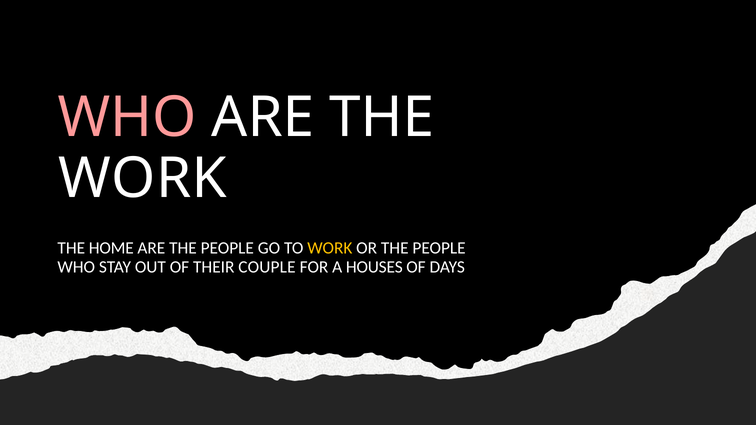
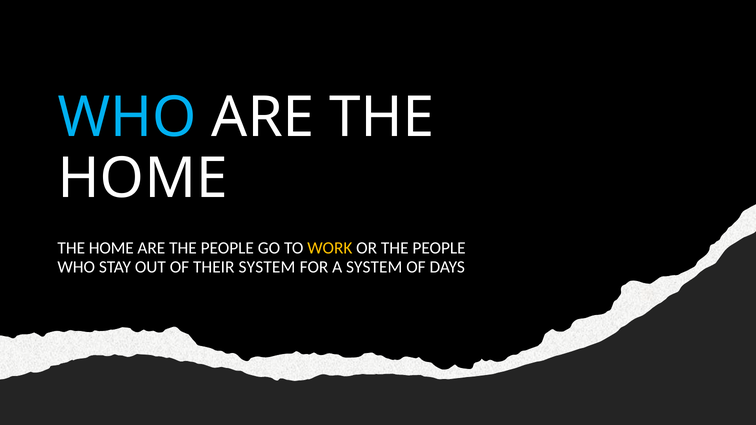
WHO colour: pink -> light blue (127, 118)
WORK: WORK -> HOME (143, 179)
THEIR COUPLE: COUPLE -> SYSTEM (267, 267)
A HOUSES: HOUSES -> SYSTEM (374, 267)
